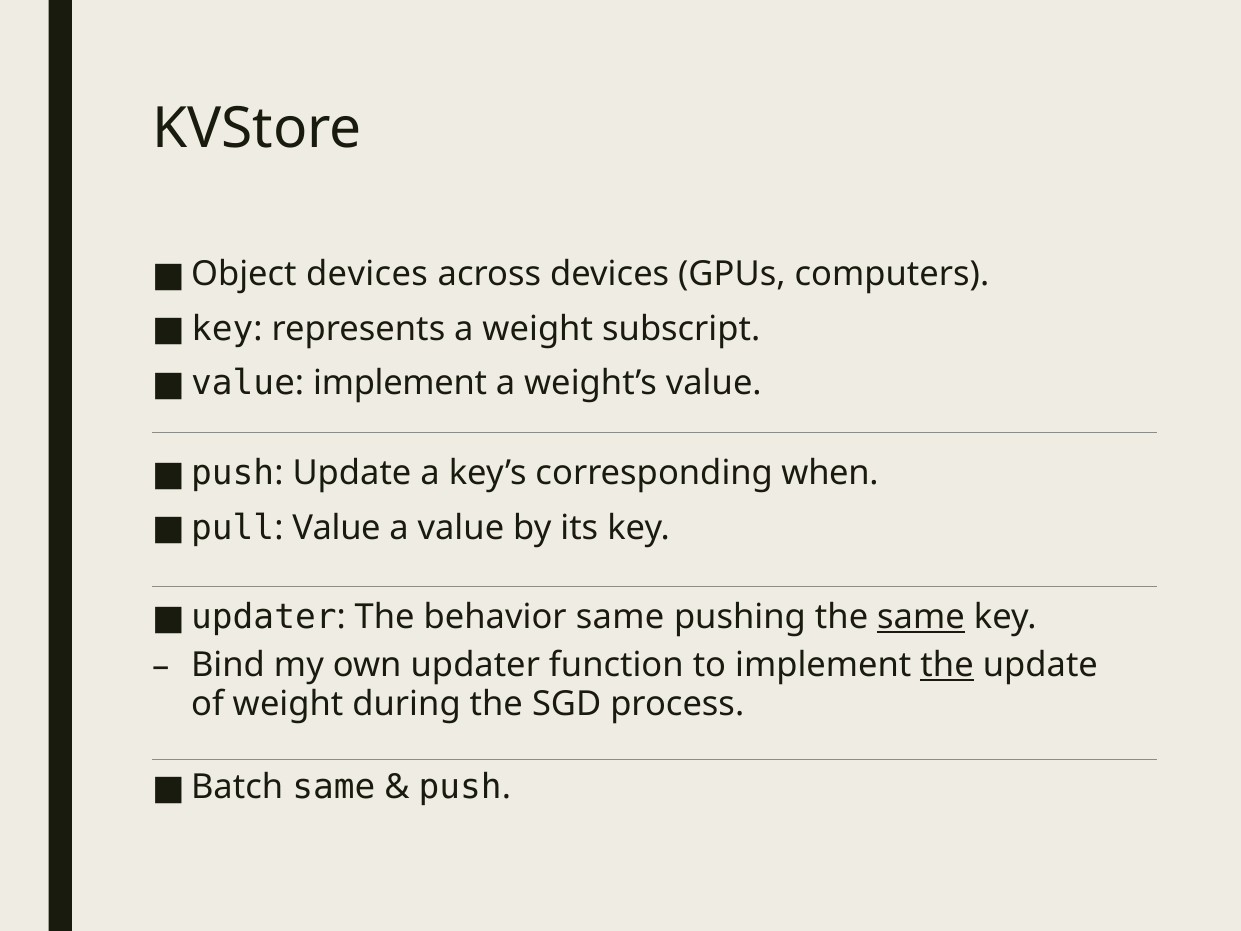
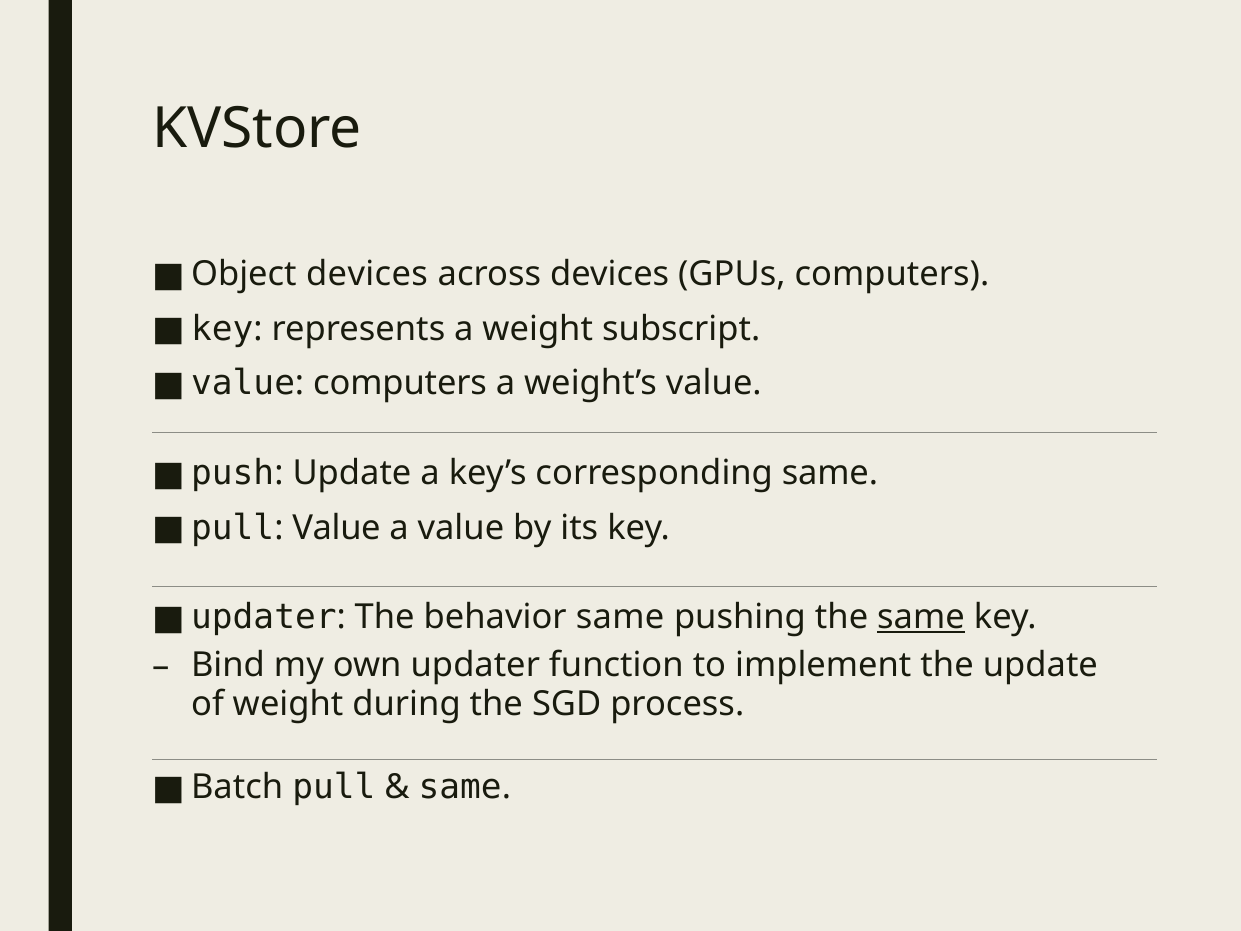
implement: implement -> computers (400, 383)
corresponding when: when -> same (830, 473)
the underline: present -> none (947, 665)
Batch same: same -> pull (334, 787)
push: push -> same (460, 787)
